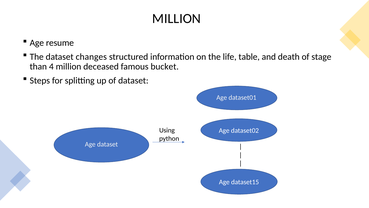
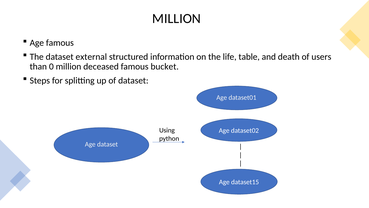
Age resume: resume -> famous (60, 43)
changes: changes -> external (91, 57)
stage: stage -> users (321, 57)
4: 4 -> 0 (51, 67)
